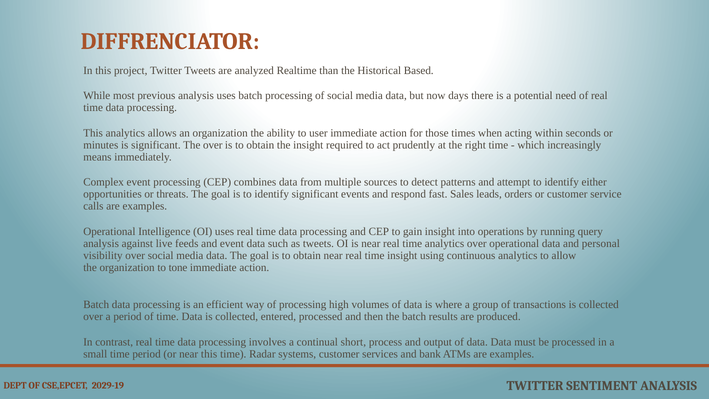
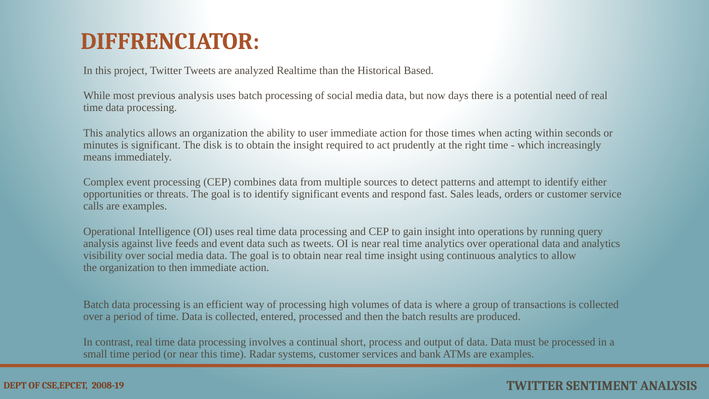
The over: over -> disk (213, 145)
and personal: personal -> analytics (601, 243)
to tone: tone -> then (178, 267)
2029-19: 2029-19 -> 2008-19 (108, 385)
